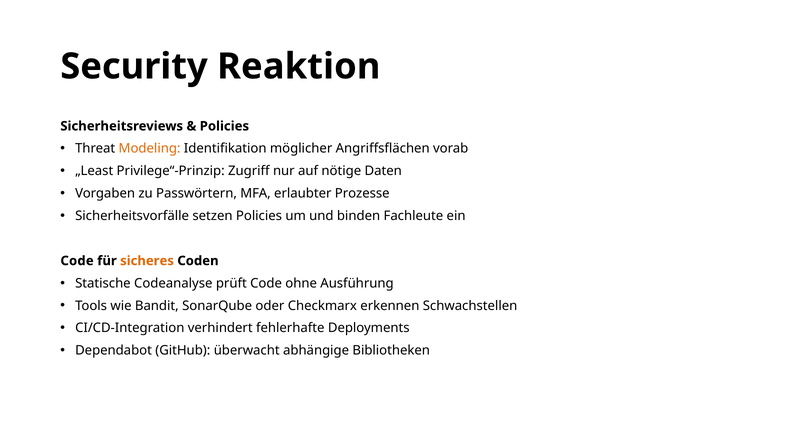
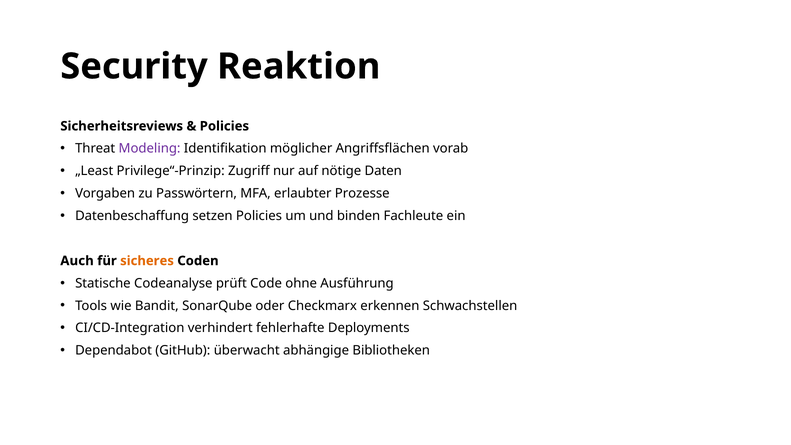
Modeling colour: orange -> purple (150, 149)
Sicherheitsvorfälle: Sicherheitsvorfälle -> Datenbeschaffung (132, 216)
Code: Code -> Auch (77, 261)
